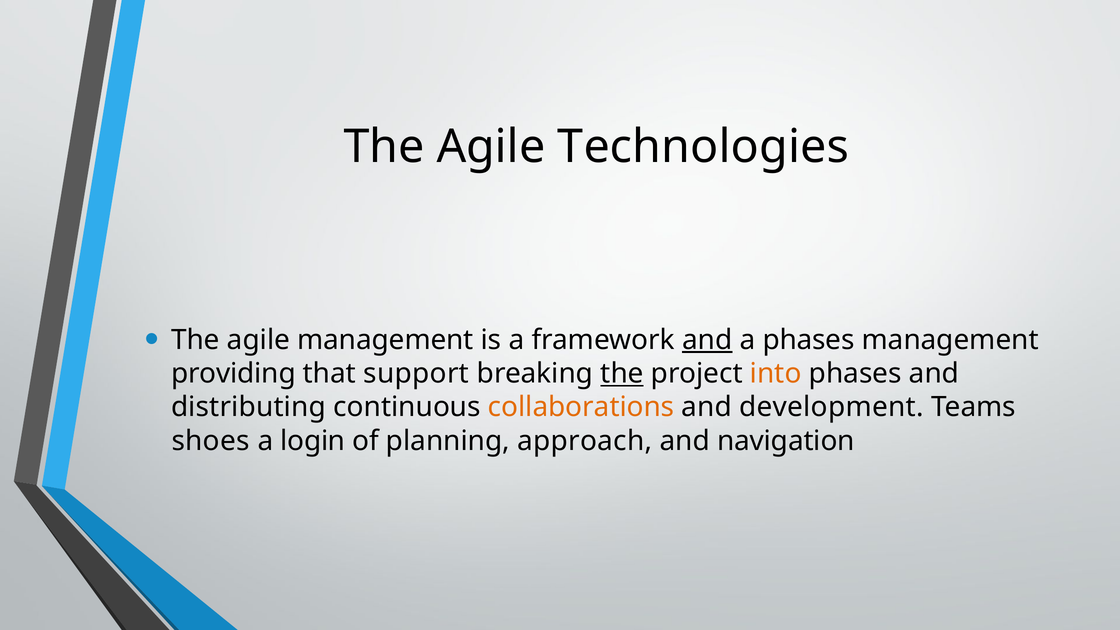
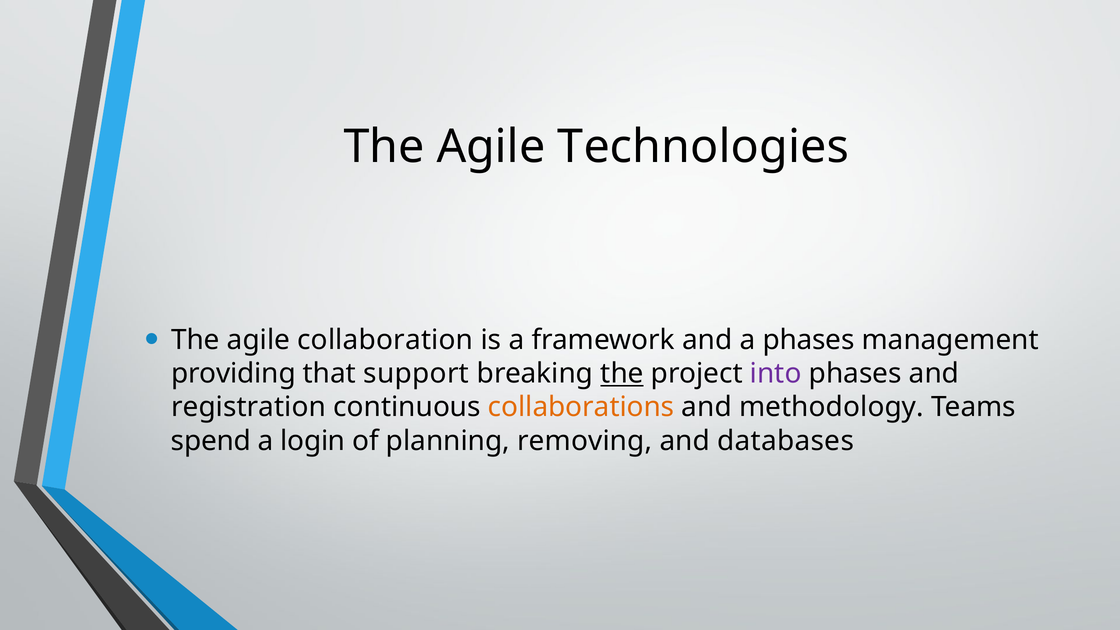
agile management: management -> collaboration (385, 340)
and underline: present -> none (707, 340)
into colour: orange -> purple (776, 374)
distributing: distributing -> registration (249, 407)
development: development -> methodology (831, 407)
shoes: shoes -> spend (211, 441)
approach: approach -> removing (585, 441)
navigation: navigation -> databases (786, 441)
